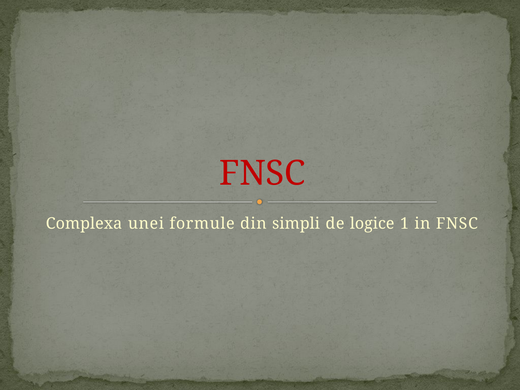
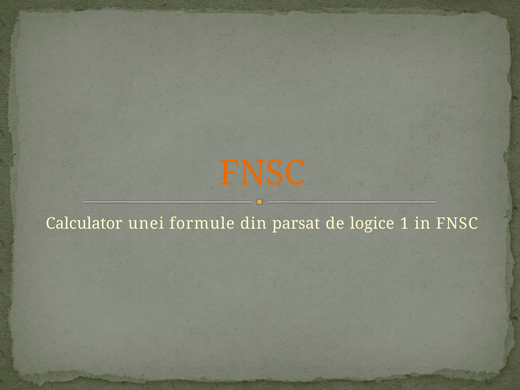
FNSC colour: red -> orange (262, 173)
Complexa: Complexa -> Calculator (84, 224)
simpli: simpli -> parsat (296, 224)
